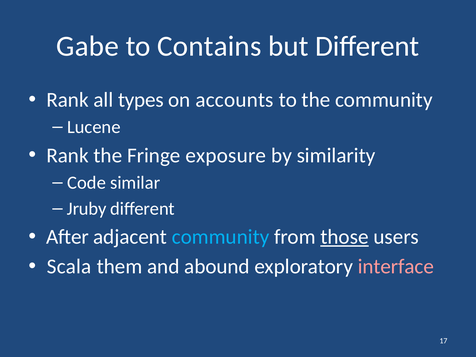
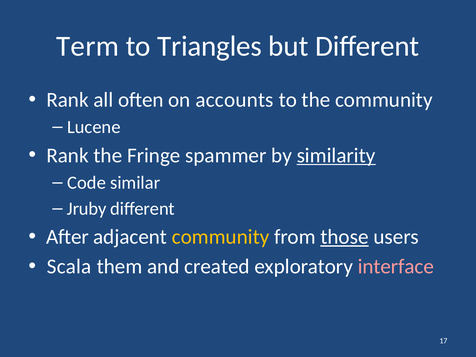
Gabe: Gabe -> Term (88, 46)
Contains: Contains -> Triangles (209, 46)
types: types -> often (141, 100)
exposure: exposure -> spammer (226, 155)
similarity underline: none -> present (336, 155)
community colour: light blue -> yellow (221, 237)
abound: abound -> created (217, 267)
